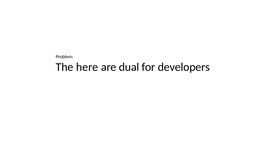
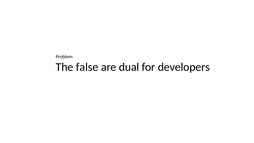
here: here -> false (87, 67)
